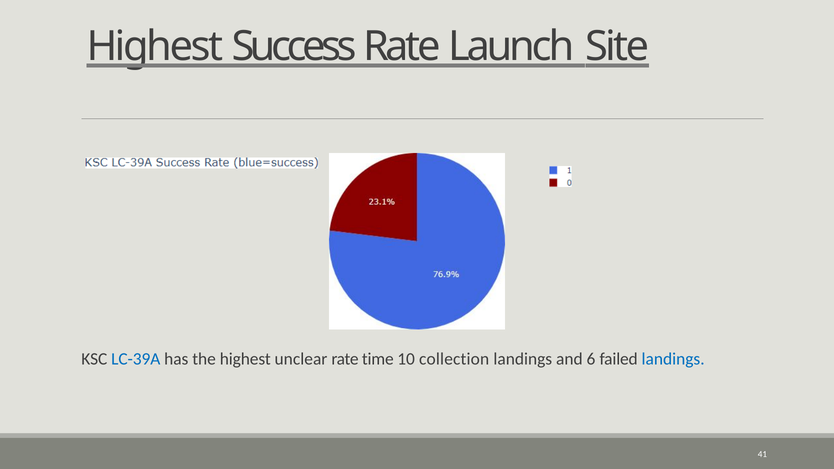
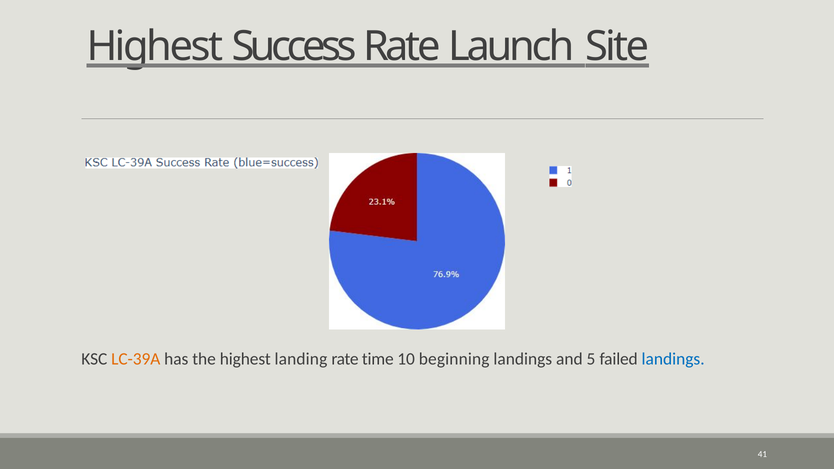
LC-39A colour: blue -> orange (136, 359)
unclear: unclear -> landing (301, 359)
collection: collection -> beginning (454, 359)
6: 6 -> 5 (591, 359)
